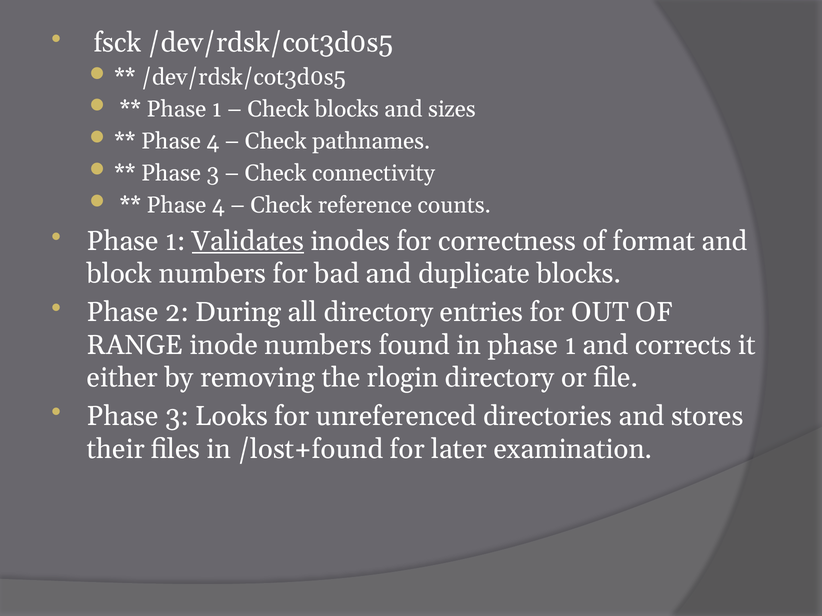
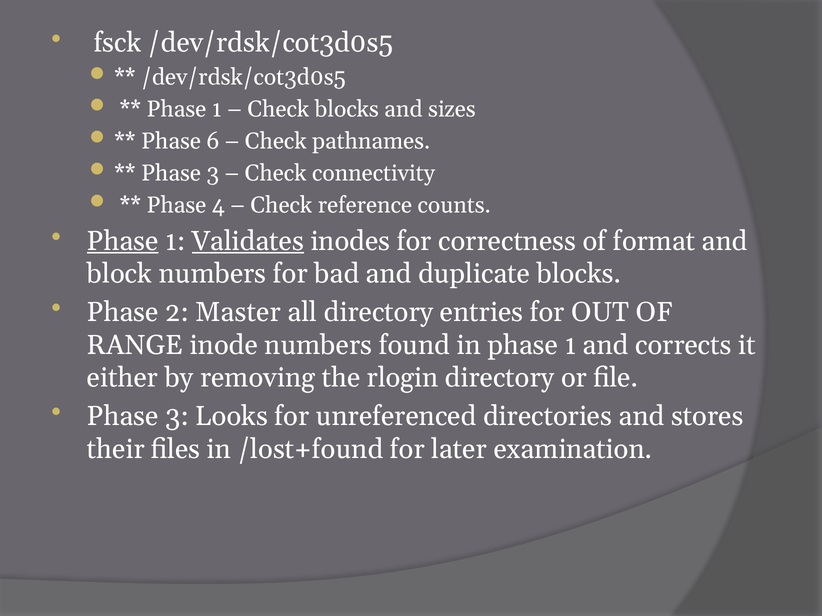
4: 4 -> 6 (213, 141)
Phase underline: none -> present (123, 241)
During: During -> Master (238, 312)
